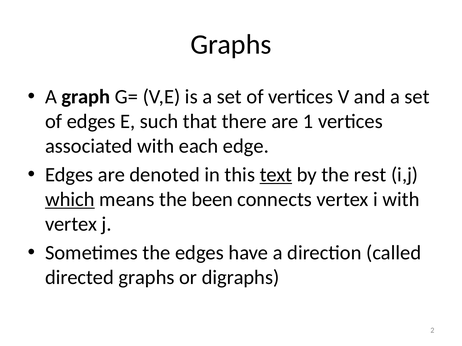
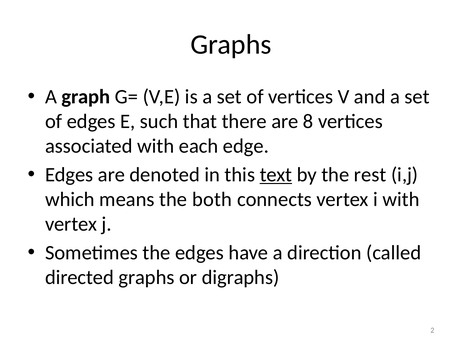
1: 1 -> 8 (308, 122)
which underline: present -> none (70, 200)
been: been -> both (212, 200)
